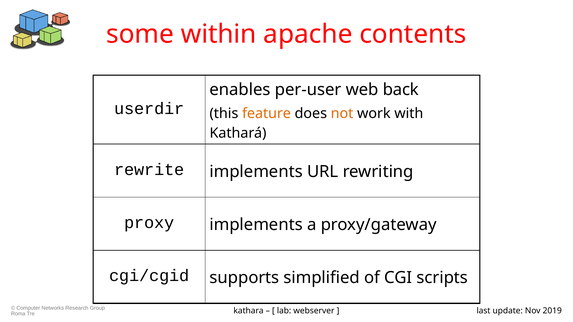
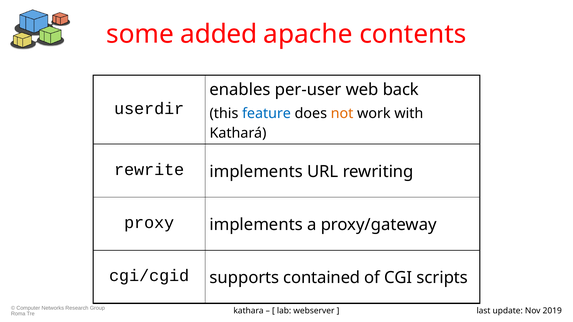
within: within -> added (219, 34)
feature colour: orange -> blue (267, 114)
simplified: simplified -> contained (322, 278)
